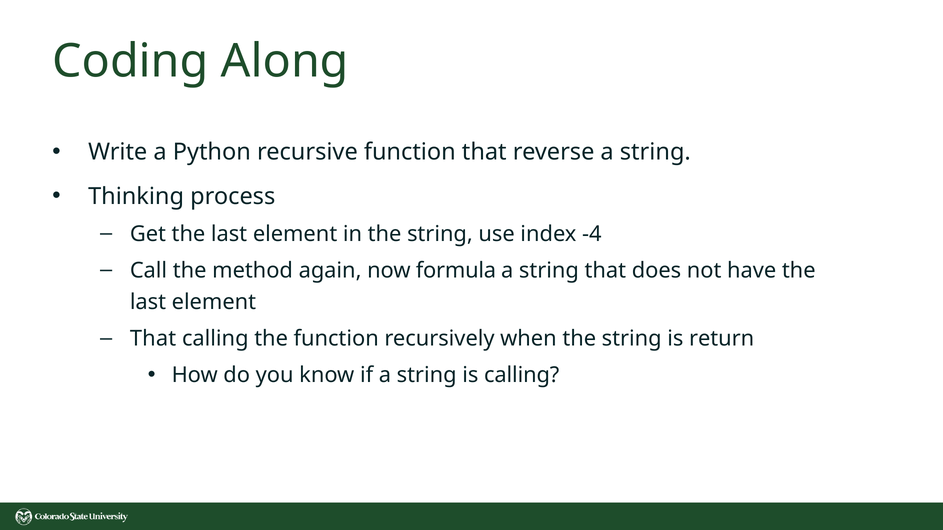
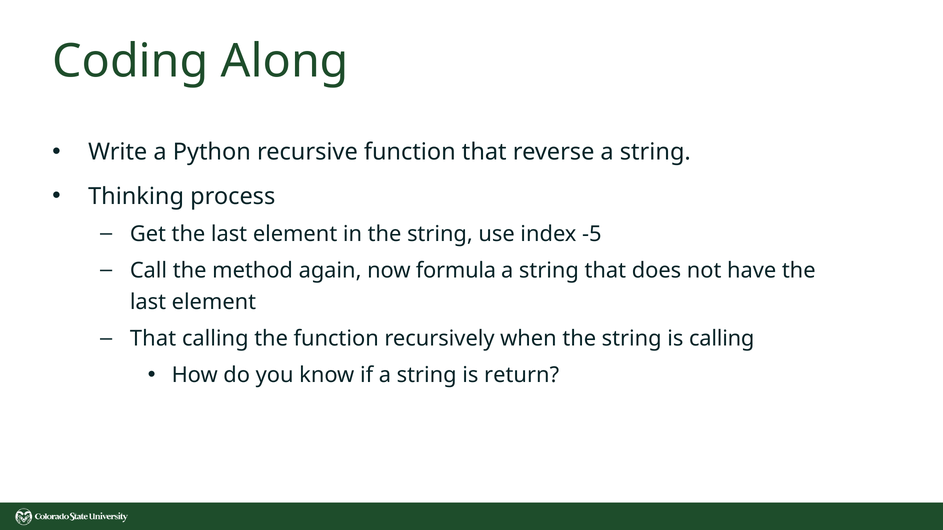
-4: -4 -> -5 (592, 234)
is return: return -> calling (722, 339)
is calling: calling -> return (522, 376)
